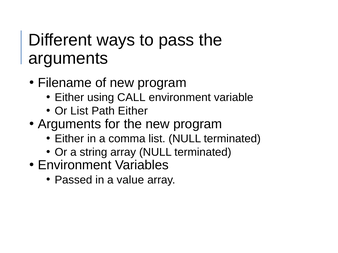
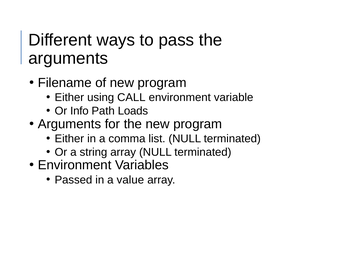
Or List: List -> Info (79, 111)
Path Either: Either -> Loads (133, 111)
